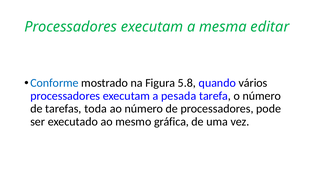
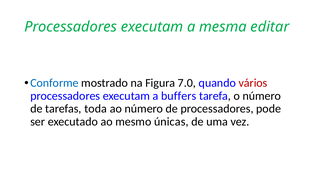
5.8: 5.8 -> 7.0 (187, 83)
vários colour: black -> red (253, 83)
pesada: pesada -> buffers (179, 96)
gráfica: gráfica -> únicas (171, 122)
